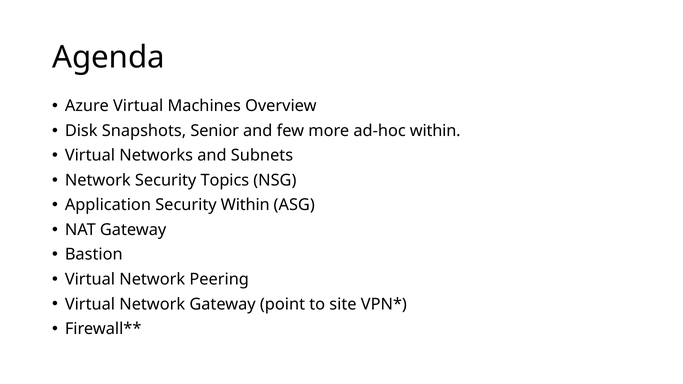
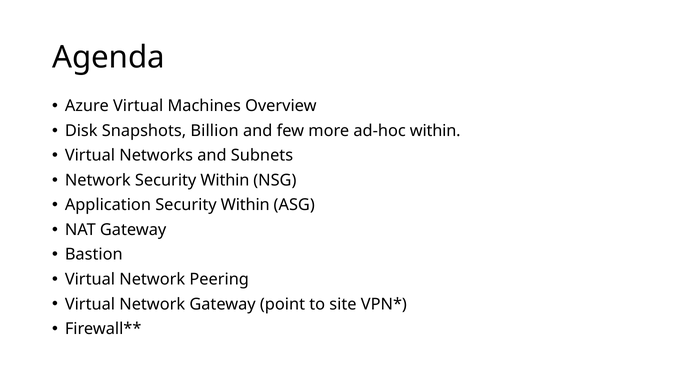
Senior: Senior -> Billion (215, 131)
Network Security Topics: Topics -> Within (225, 180)
